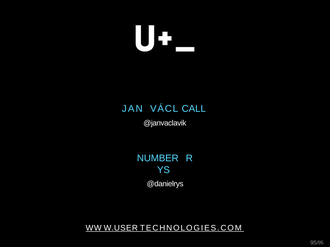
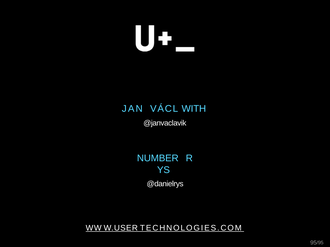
CALL: CALL -> WITH (194, 109)
